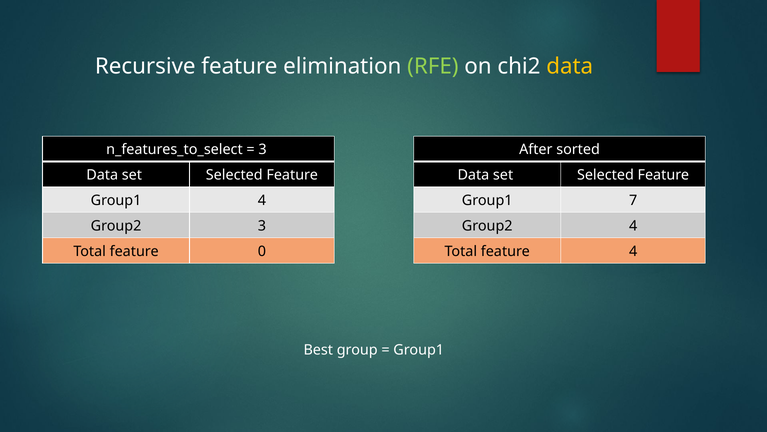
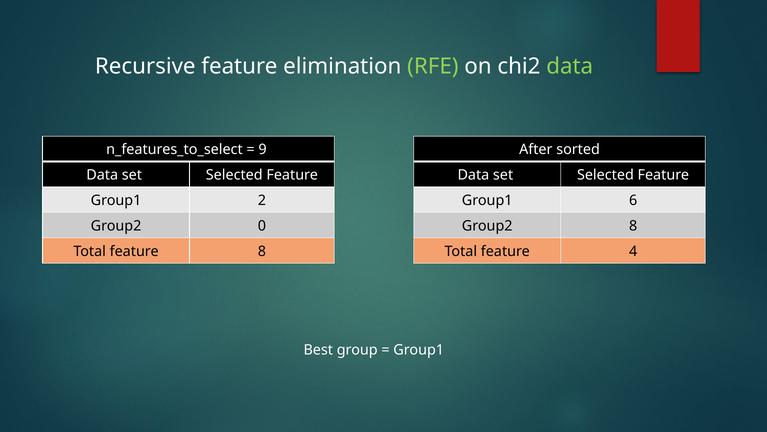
data colour: yellow -> light green (570, 66)
3: 3 -> 9 (263, 150)
Group1 4: 4 -> 2 (262, 200)
7: 7 -> 6 (633, 200)
Group2 3: 3 -> 0 (262, 226)
Group2 4: 4 -> 8 (633, 226)
feature 0: 0 -> 8 (262, 251)
